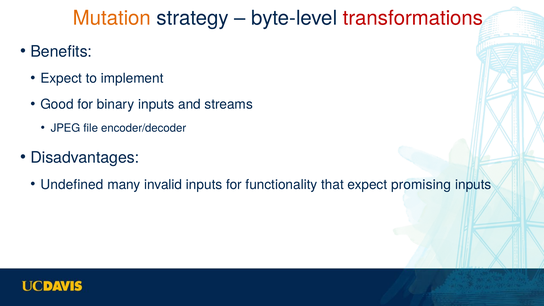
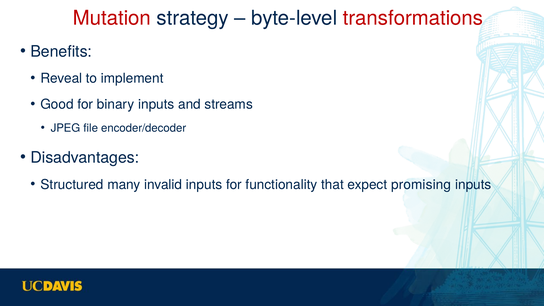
Mutation colour: orange -> red (112, 18)
Expect: Expect -> Reveal (61, 78)
Undefined: Undefined -> Structured (72, 185)
